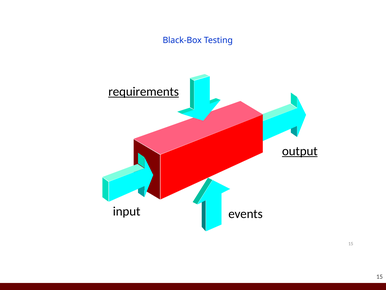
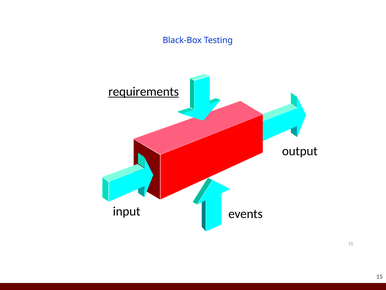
output underline: present -> none (300, 151)
